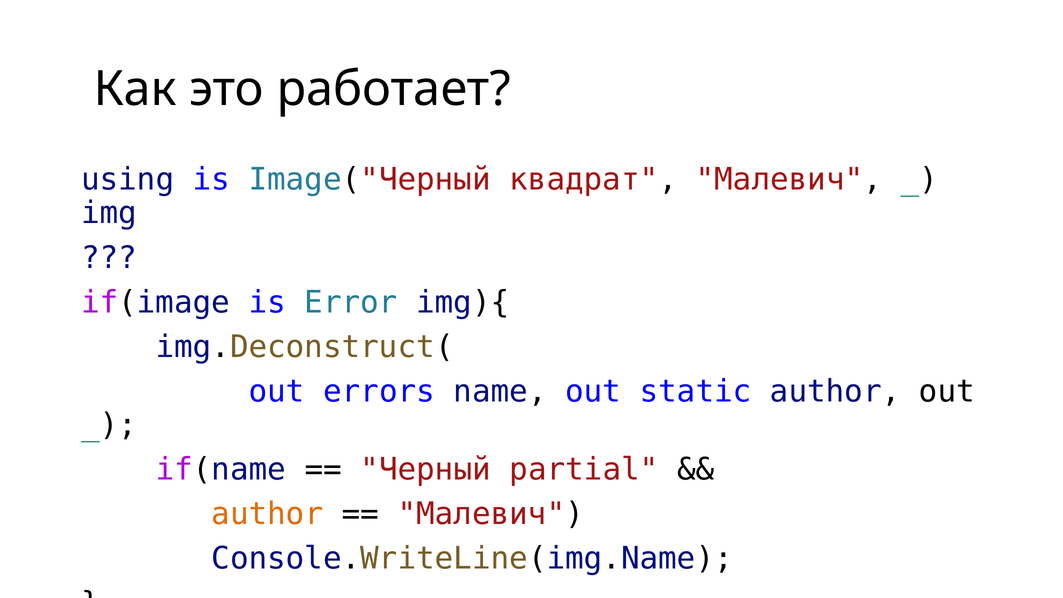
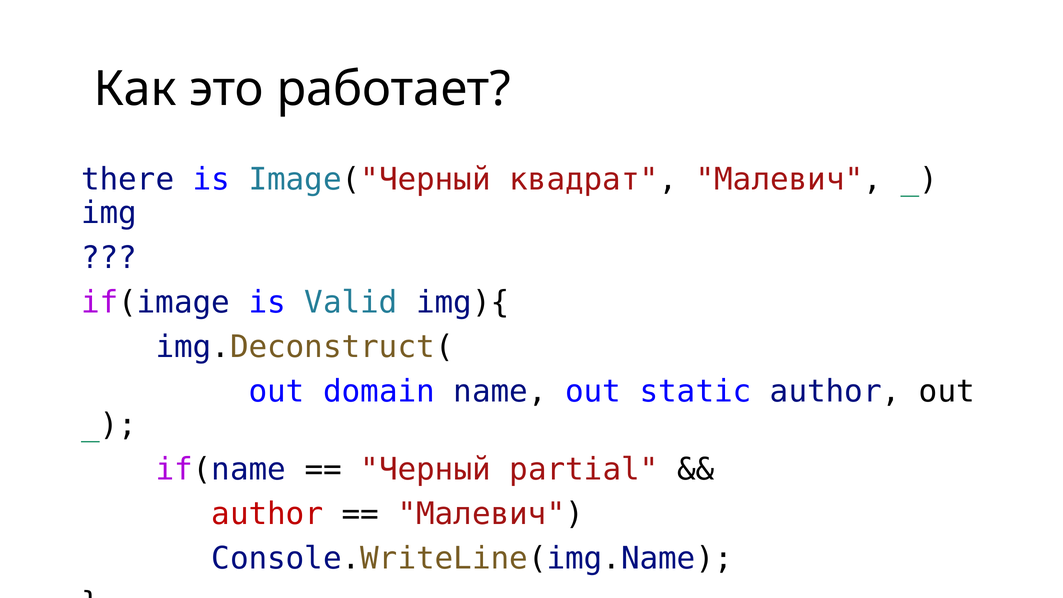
using: using -> there (128, 180)
Error: Error -> Valid (351, 302)
errors: errors -> domain (379, 391)
author colour: orange -> red (267, 514)
